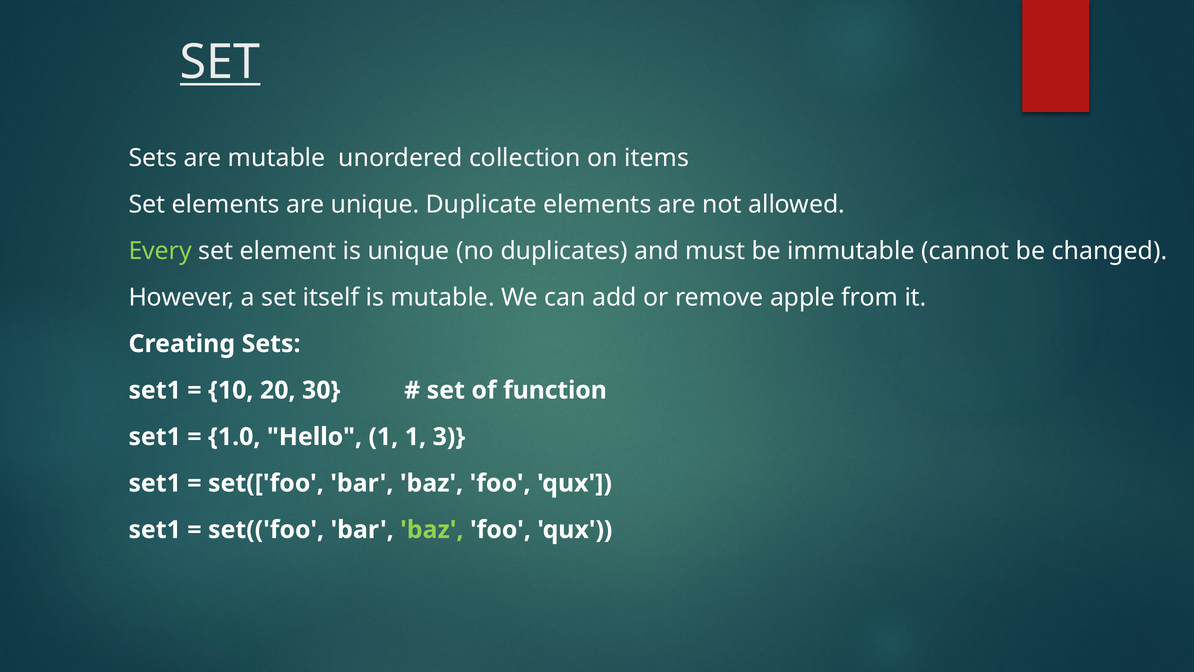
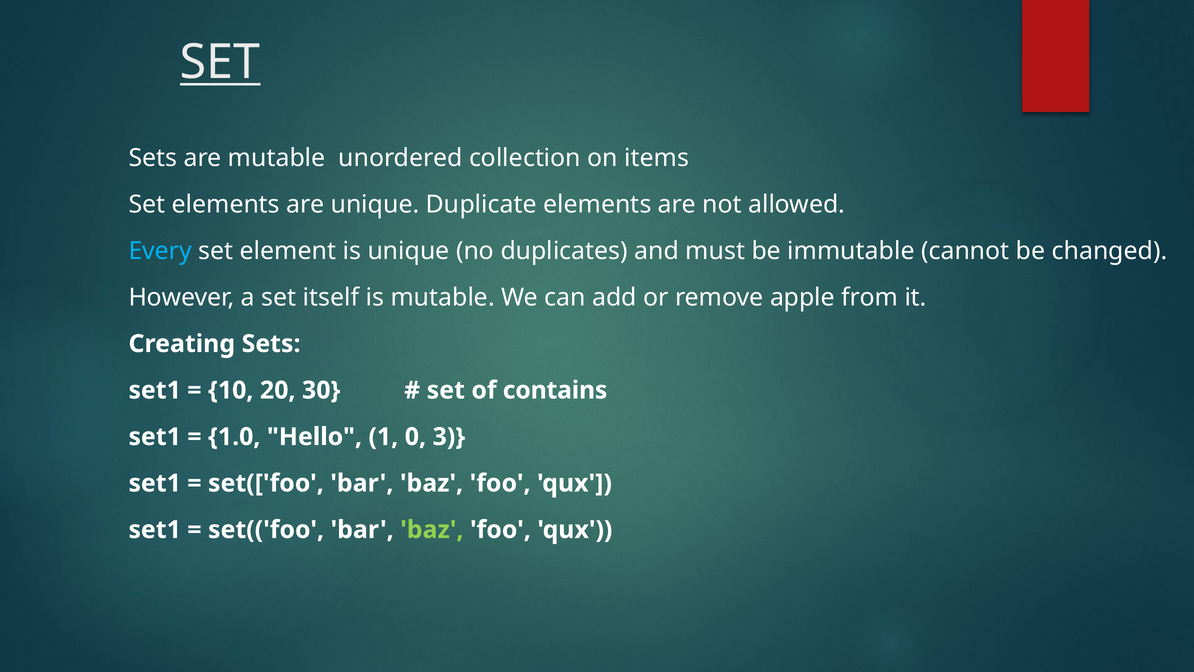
Every colour: light green -> light blue (160, 251)
function: function -> contains (555, 390)
1 1: 1 -> 0 (415, 437)
